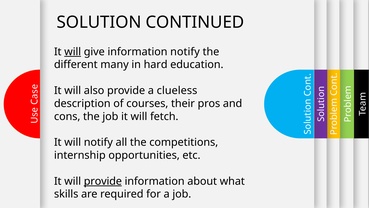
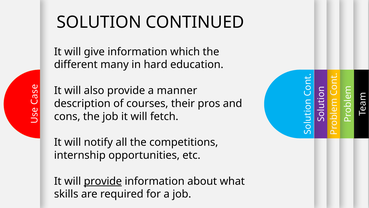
will underline: present -> none (73, 52)
information notify: notify -> which (185, 52)
clueless: clueless -> manner (177, 90)
